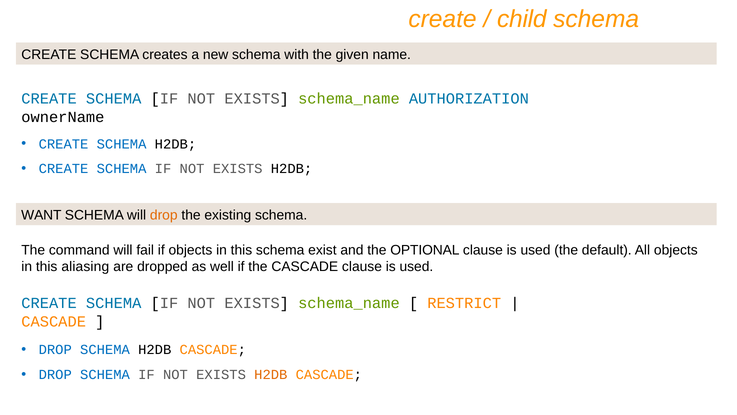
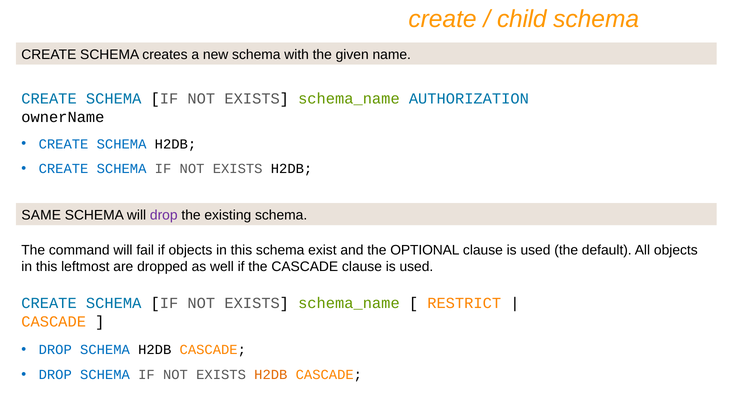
WANT: WANT -> SAME (41, 215)
drop colour: orange -> purple (164, 215)
aliasing: aliasing -> leftmost (85, 266)
